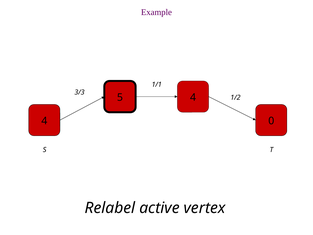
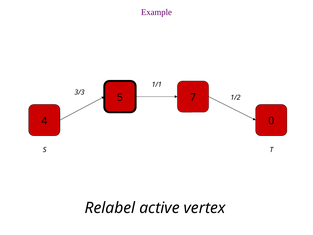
5 4: 4 -> 7 (193, 97)
